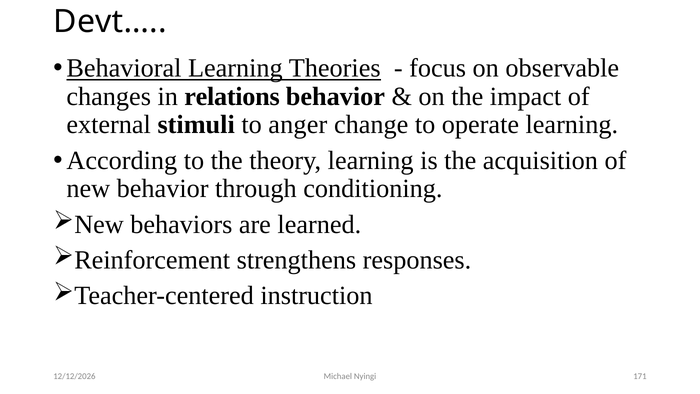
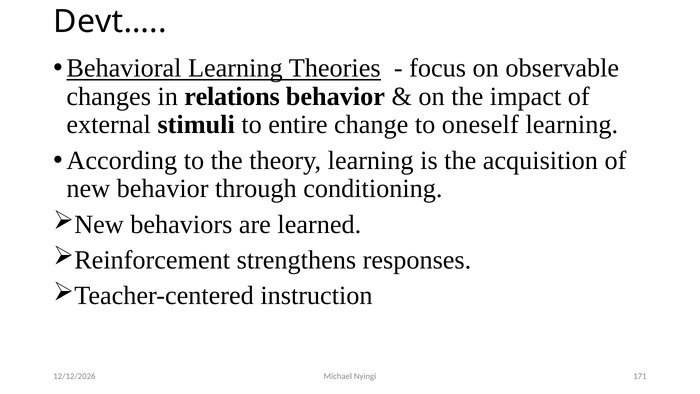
anger: anger -> entire (298, 125)
operate: operate -> oneself (480, 125)
